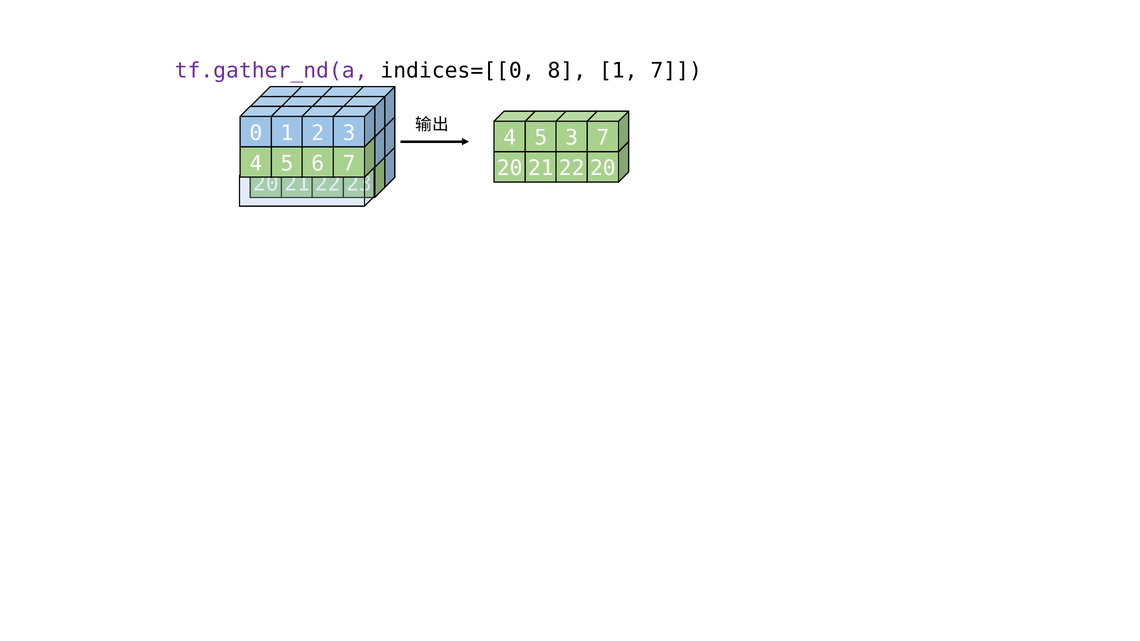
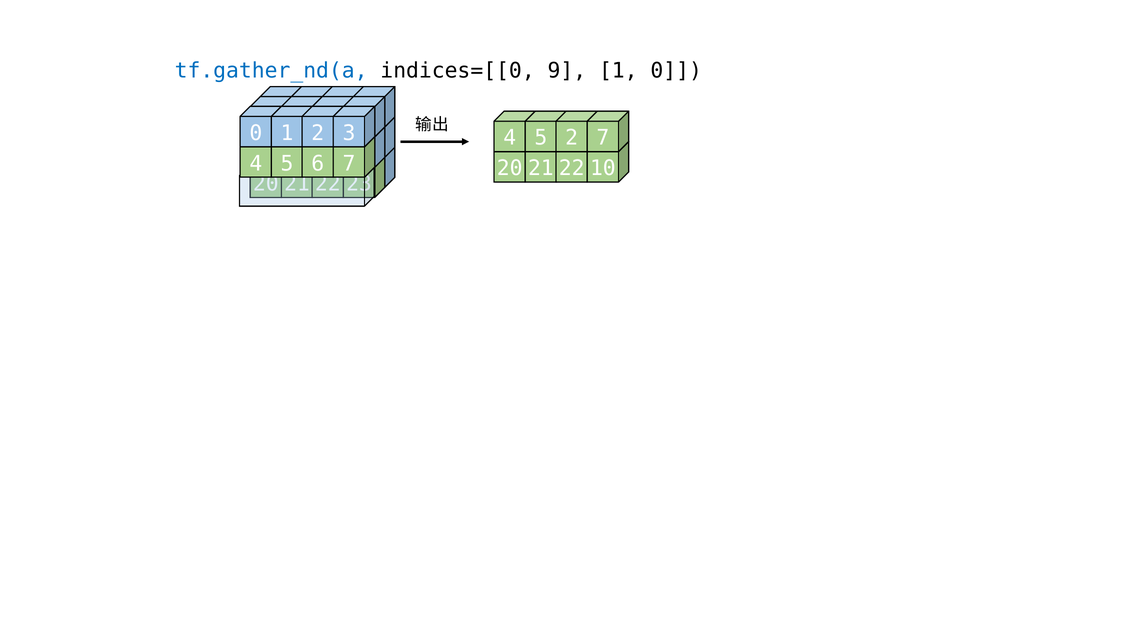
tf.gather_nd(a colour: purple -> blue (271, 71)
8: 8 -> 9 (567, 71)
1 7: 7 -> 0 (676, 71)
5 3: 3 -> 2 (572, 138)
20: 20 -> 10 (603, 168)
